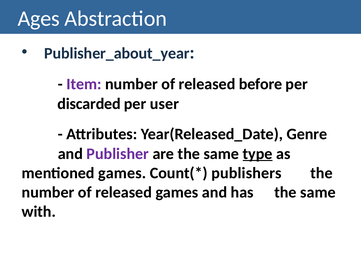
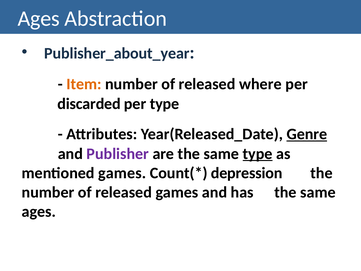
Item colour: purple -> orange (84, 84)
before: before -> where (260, 84)
per user: user -> type (165, 104)
Genre underline: none -> present (307, 134)
publishers: publishers -> depression (247, 173)
with: with -> ages (39, 211)
